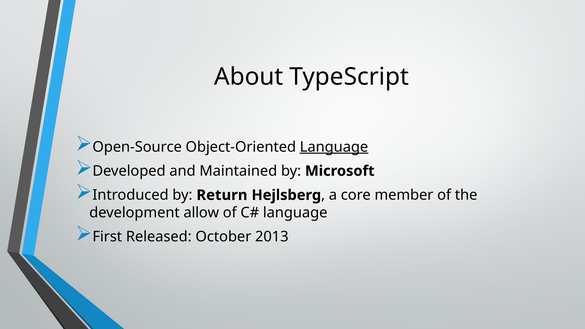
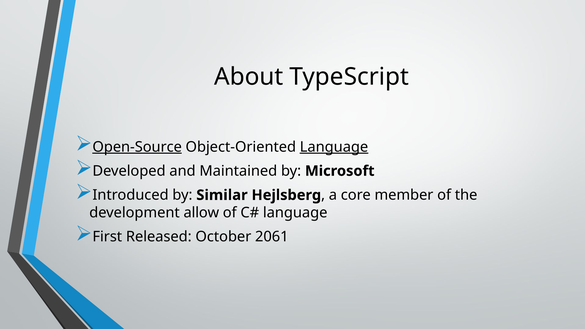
Open-Source underline: none -> present (137, 147)
Return: Return -> Similar (222, 195)
2013: 2013 -> 2061 (272, 237)
